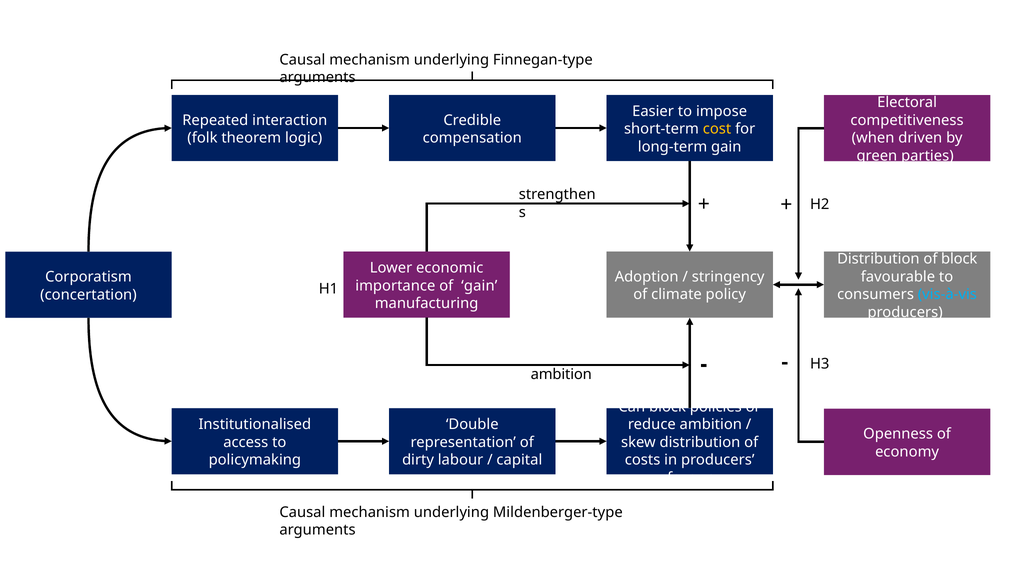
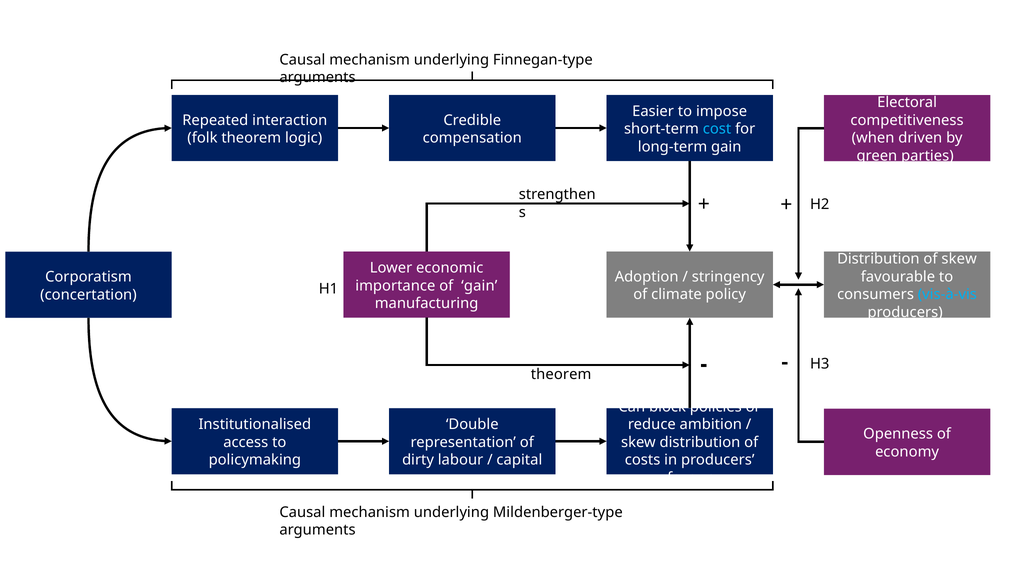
cost colour: yellow -> light blue (717, 129)
of block: block -> skew (959, 259)
ambition: ambition -> theorem (561, 374)
